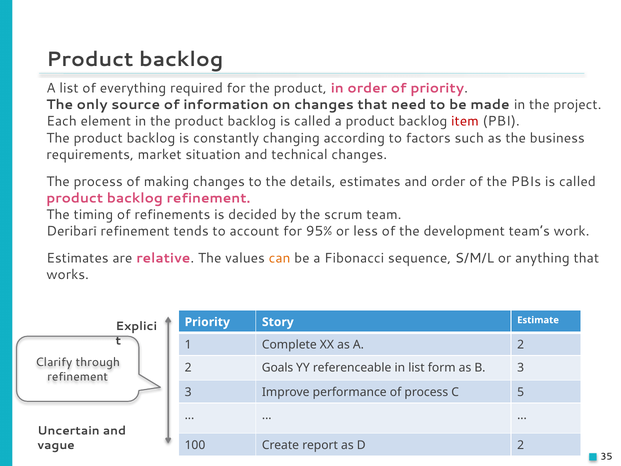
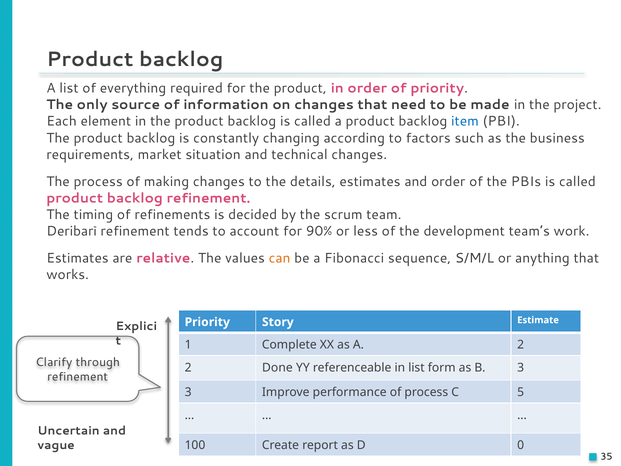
item colour: red -> blue (465, 121)
95%: 95% -> 90% (319, 231)
Goals: Goals -> Done (277, 367)
D 2: 2 -> 0 (521, 445)
